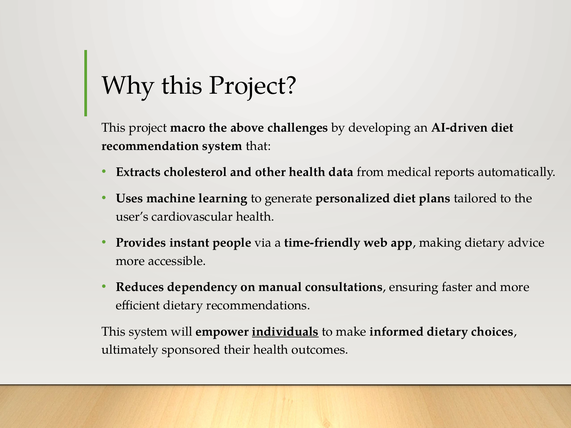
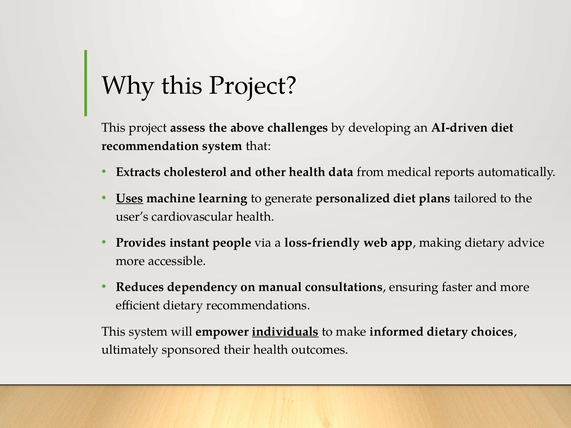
macro: macro -> assess (188, 128)
Uses underline: none -> present (130, 198)
time-friendly: time-friendly -> loss-friendly (322, 243)
